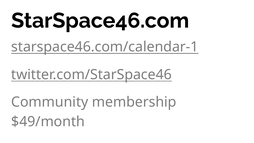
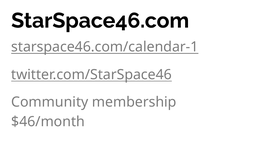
$49/month: $49/month -> $46/month (48, 121)
